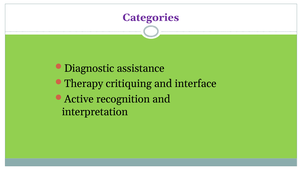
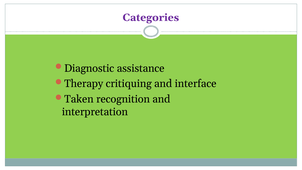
Active: Active -> Taken (79, 99)
